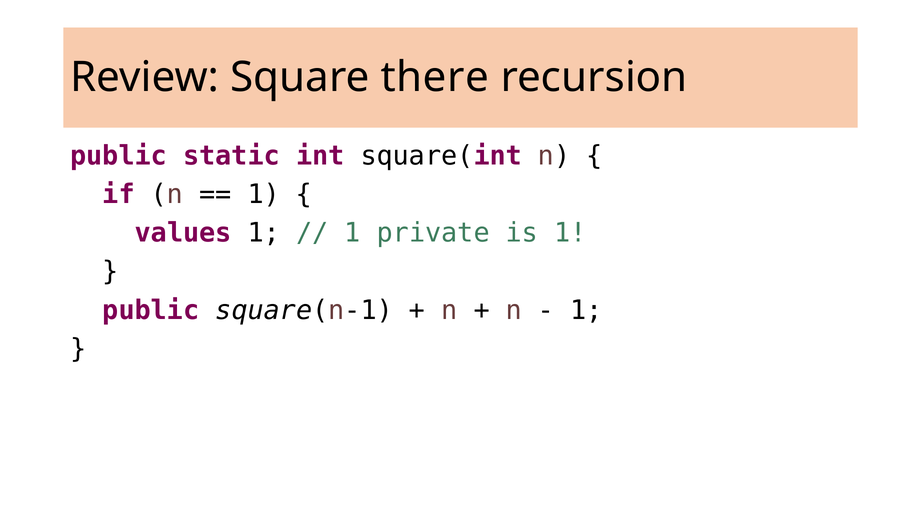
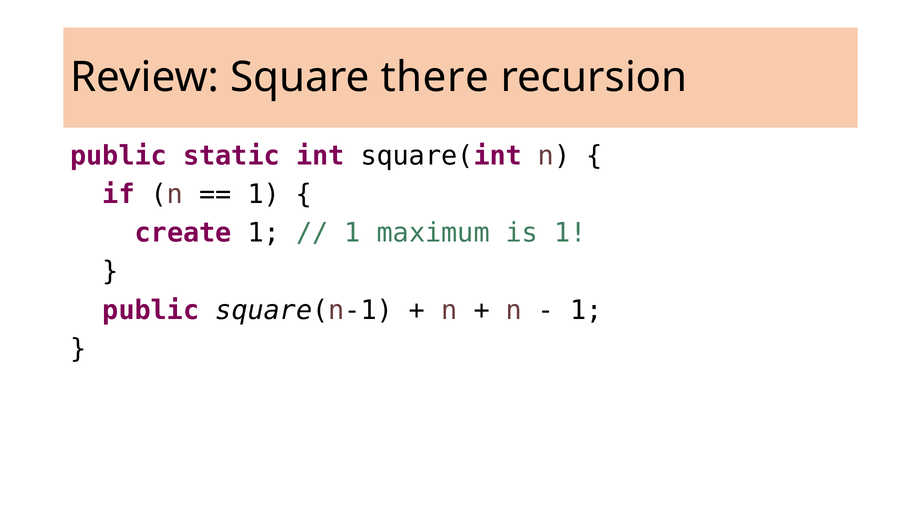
values: values -> create (183, 233)
private: private -> maximum (433, 233)
